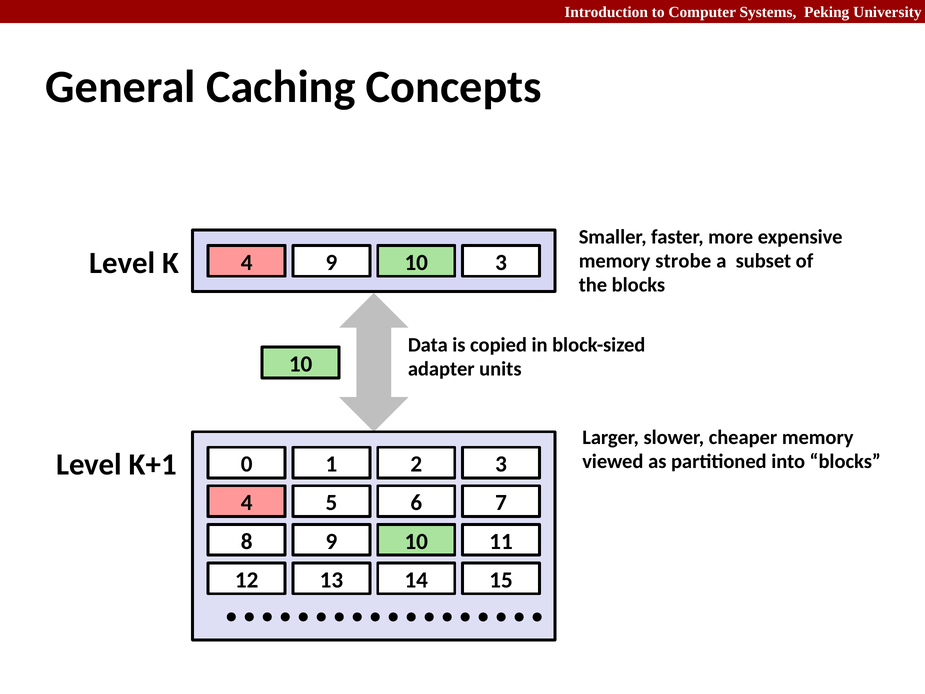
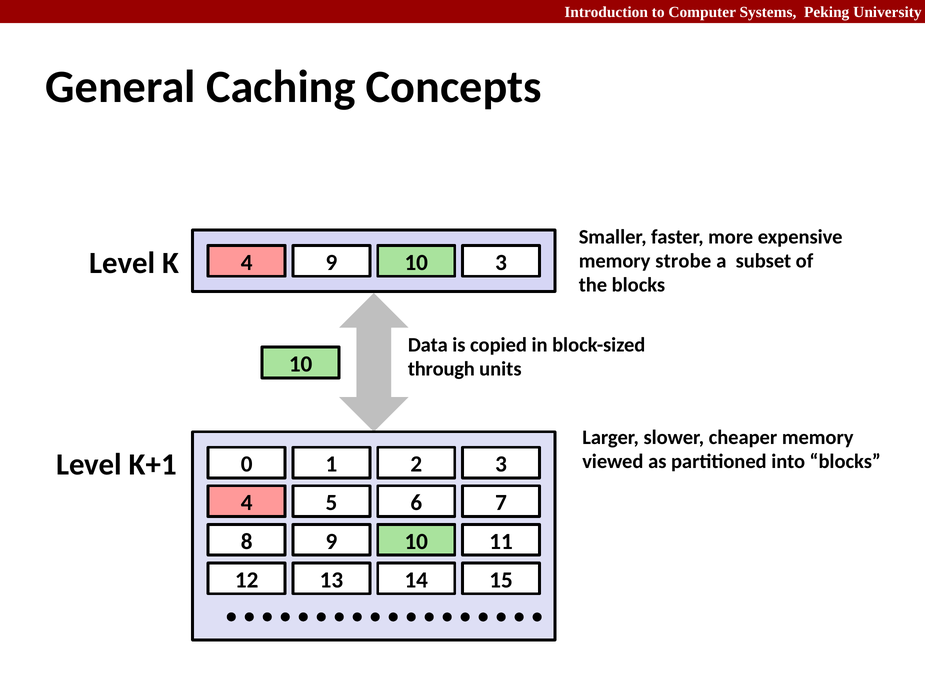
adapter: adapter -> through (441, 369)
